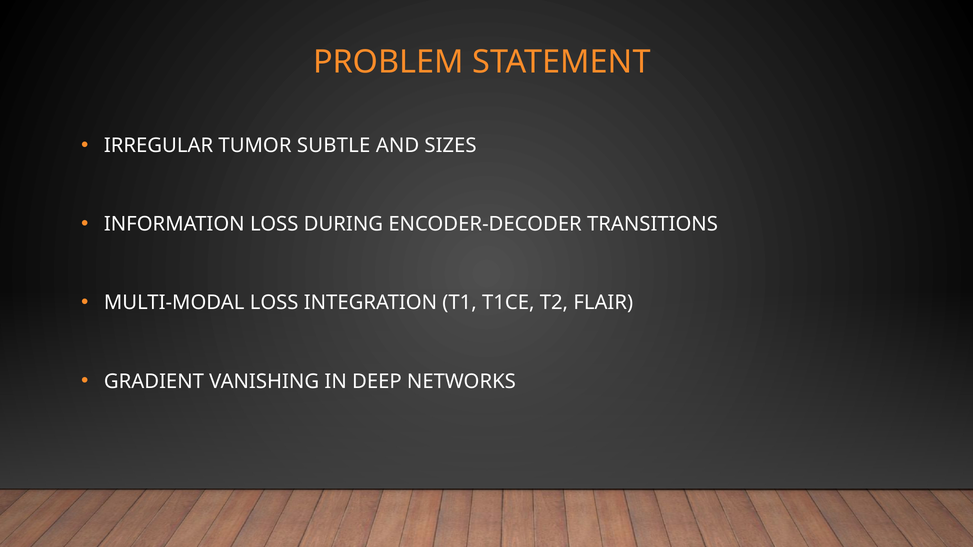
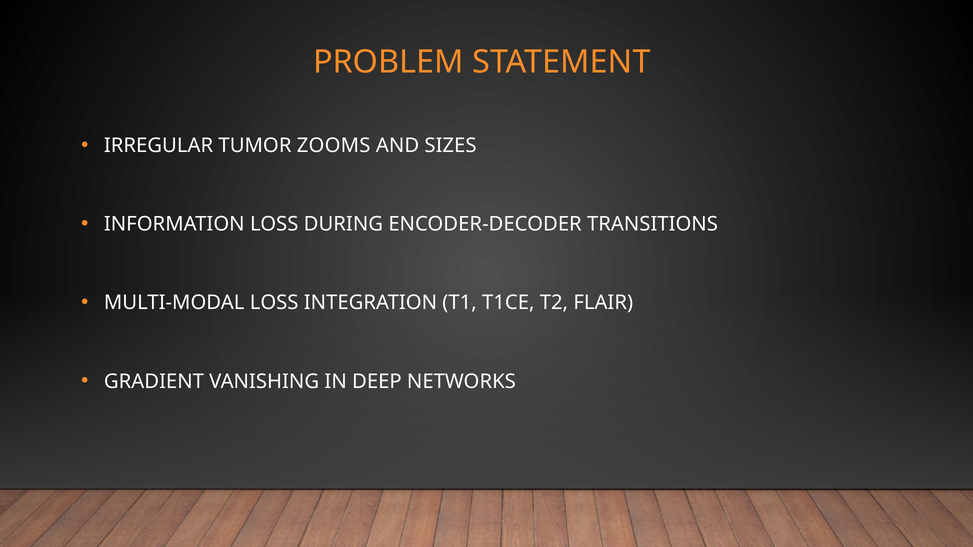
SUBTLE: SUBTLE -> ZOOMS (334, 146)
